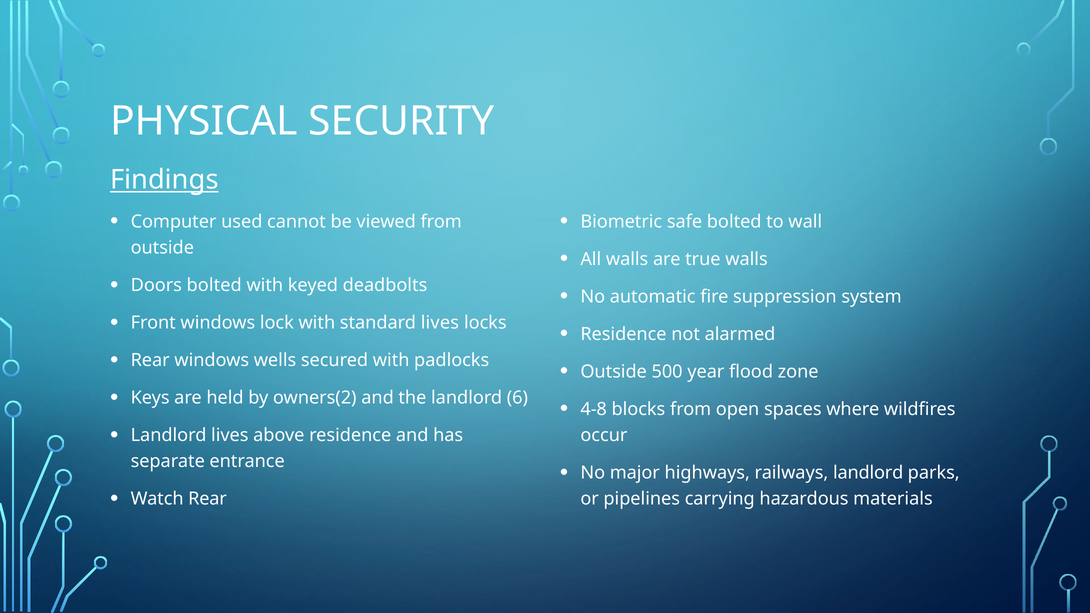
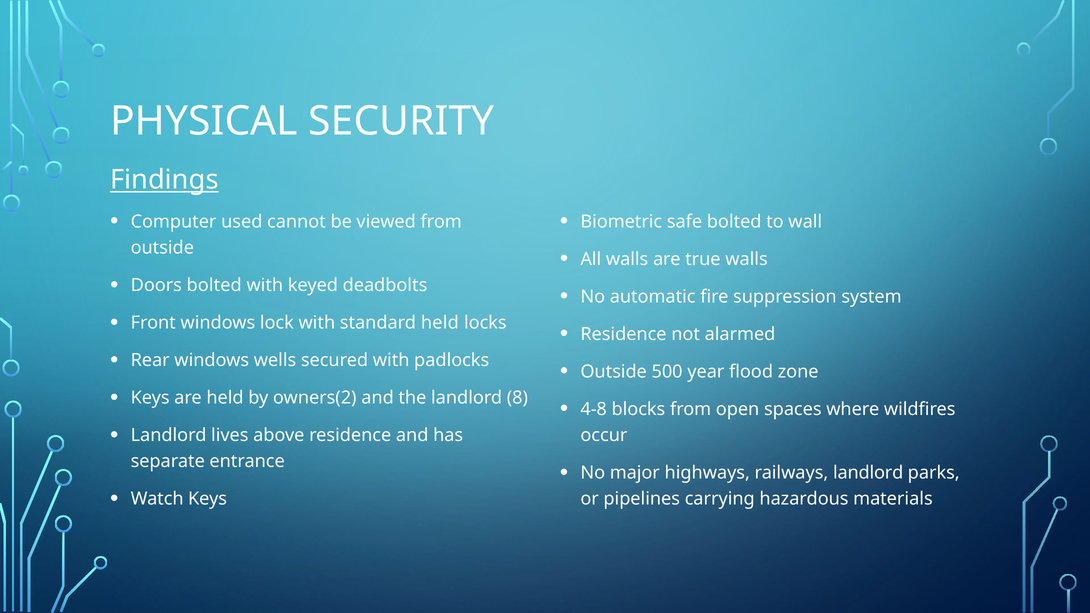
standard lives: lives -> held (440, 323)
6: 6 -> 8 (517, 398)
Watch Rear: Rear -> Keys (208, 499)
